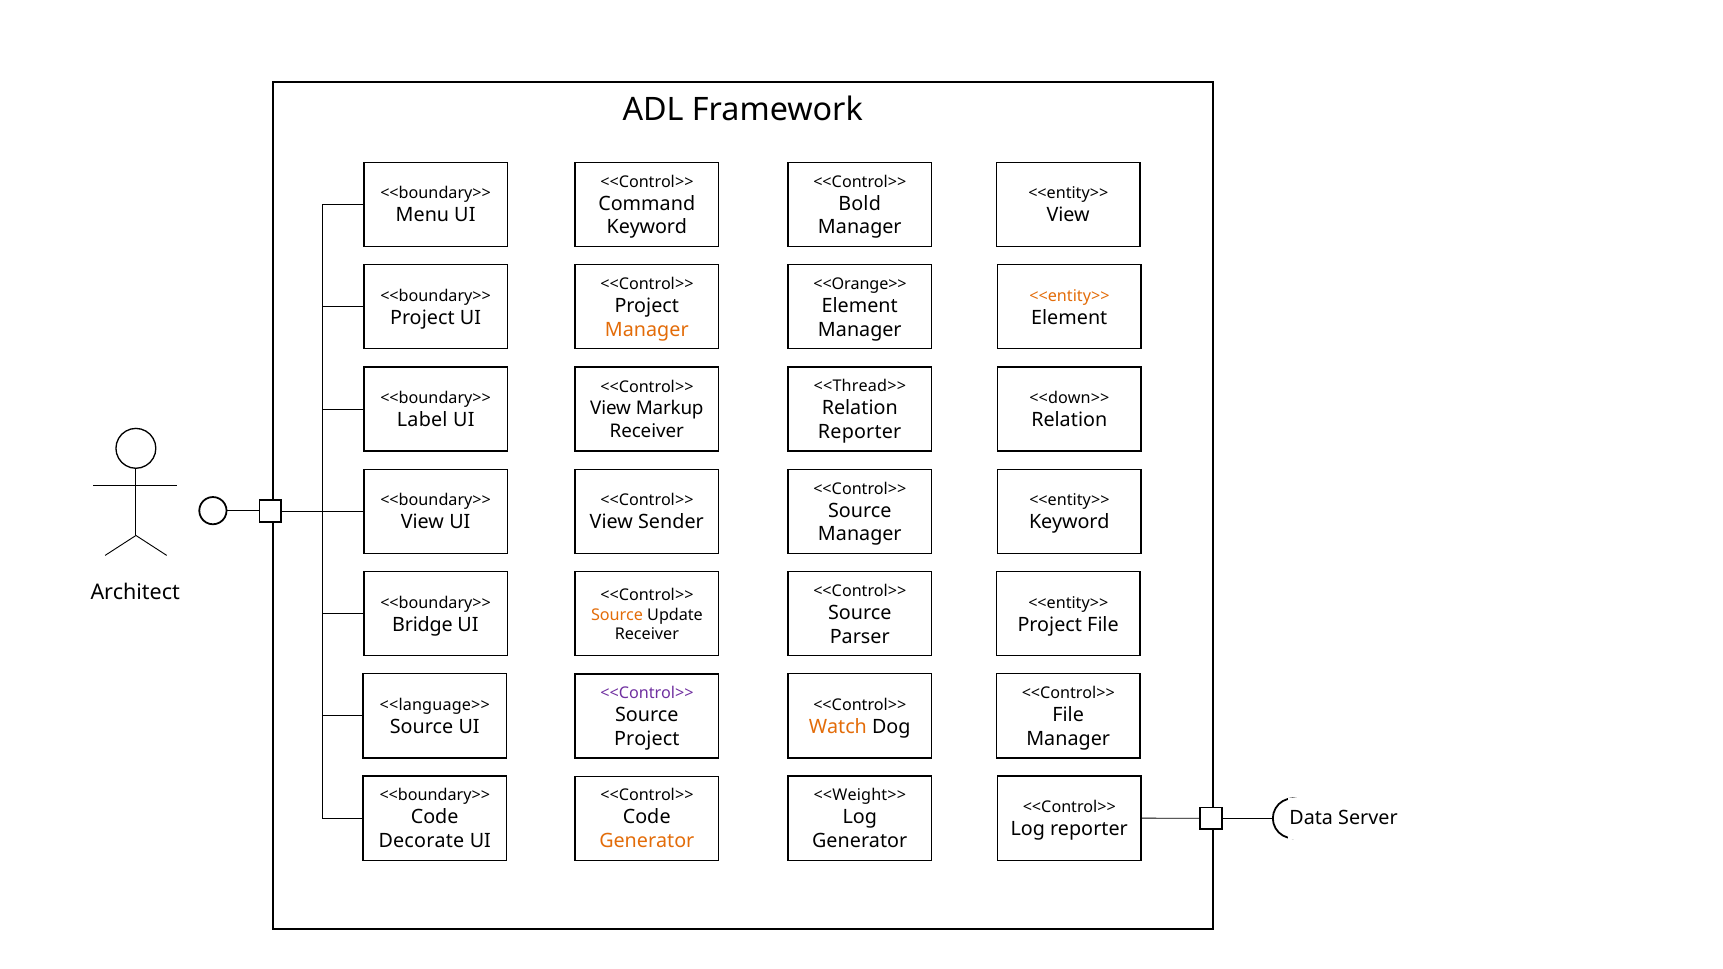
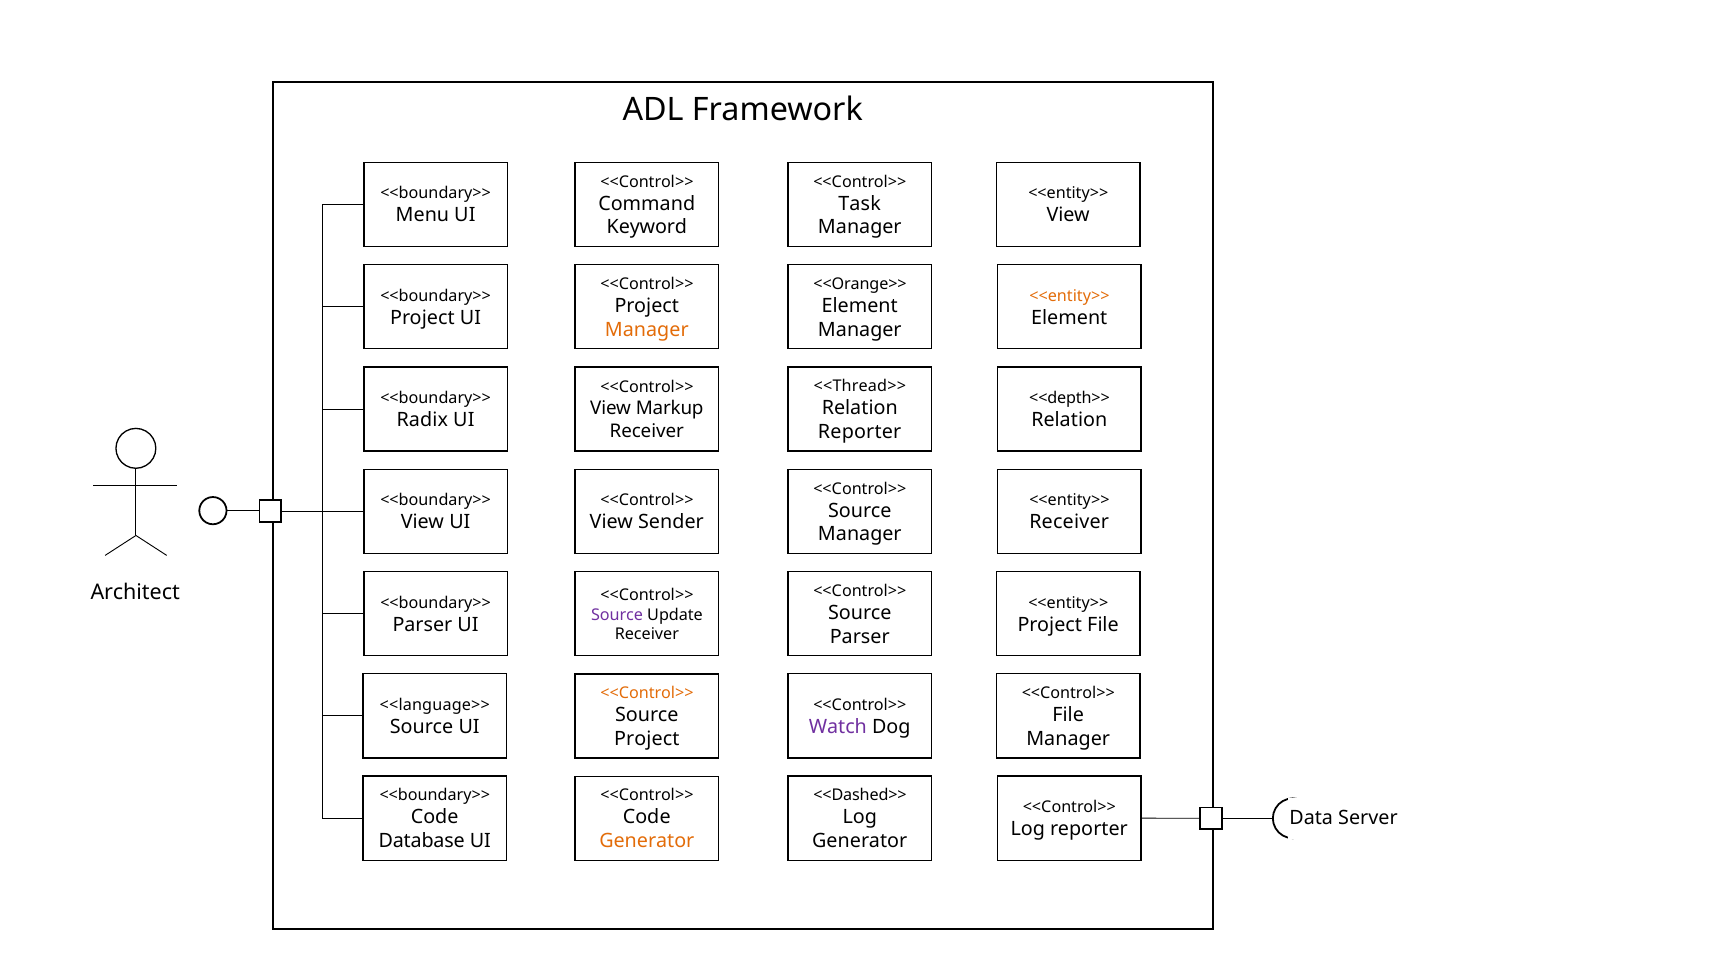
Bold: Bold -> Task (860, 204)
<<down>>: <<down>> -> <<depth>> (1070, 398)
Label: Label -> Radix (422, 420)
Keyword: Keyword -> Receiver (1069, 522)
Source colour: orange -> purple (617, 615)
Bridge: Bridge -> Parser (422, 625)
<<Control>> colour: purple -> orange (647, 693)
Watch colour: orange -> purple (838, 727)
<<Weight>>: <<Weight>> -> <<Dashed>> (860, 796)
Decorate: Decorate -> Database (422, 841)
